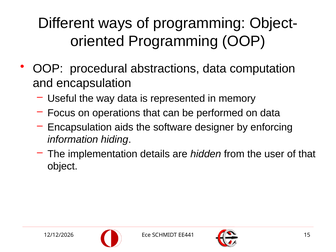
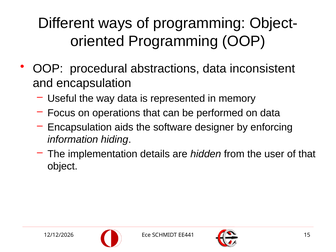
computation: computation -> inconsistent (262, 69)
